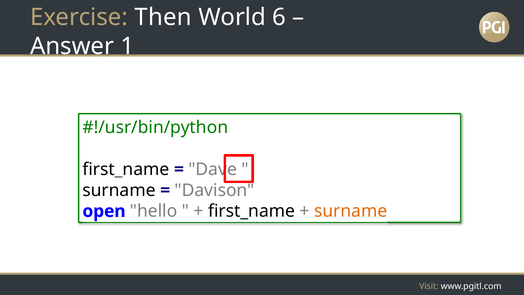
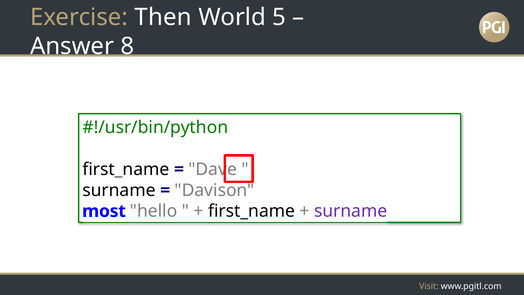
6: 6 -> 5 (279, 17)
1: 1 -> 8 (127, 46)
open: open -> most (104, 211)
surname colour: orange -> purple (351, 211)
